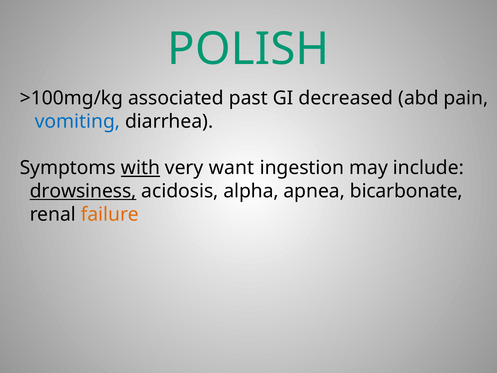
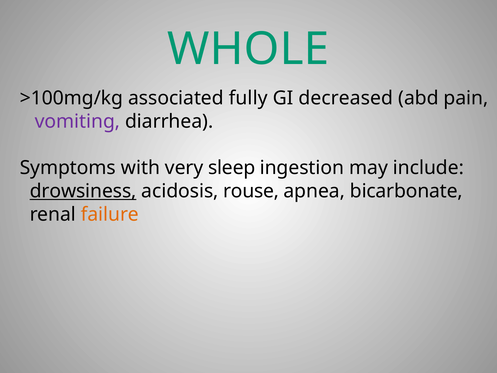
POLISH: POLISH -> WHOLE (248, 49)
past: past -> fully (248, 98)
vomiting colour: blue -> purple (77, 121)
with underline: present -> none (140, 168)
want: want -> sleep (232, 168)
alpha: alpha -> rouse (251, 191)
